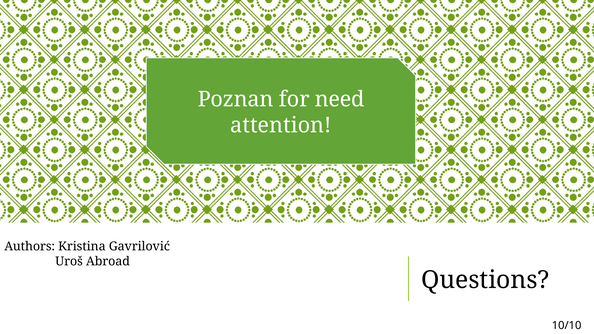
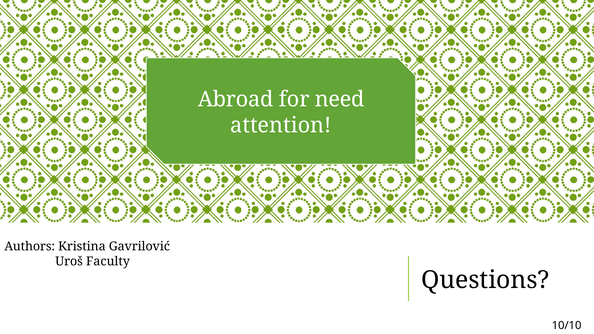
Poznan: Poznan -> Abroad (236, 100)
Abroad: Abroad -> Faculty (108, 261)
